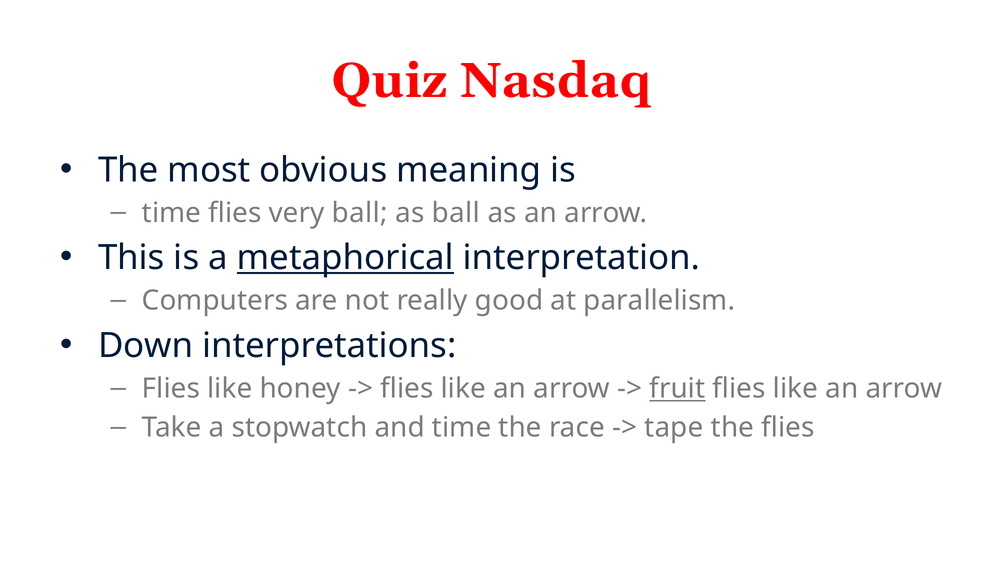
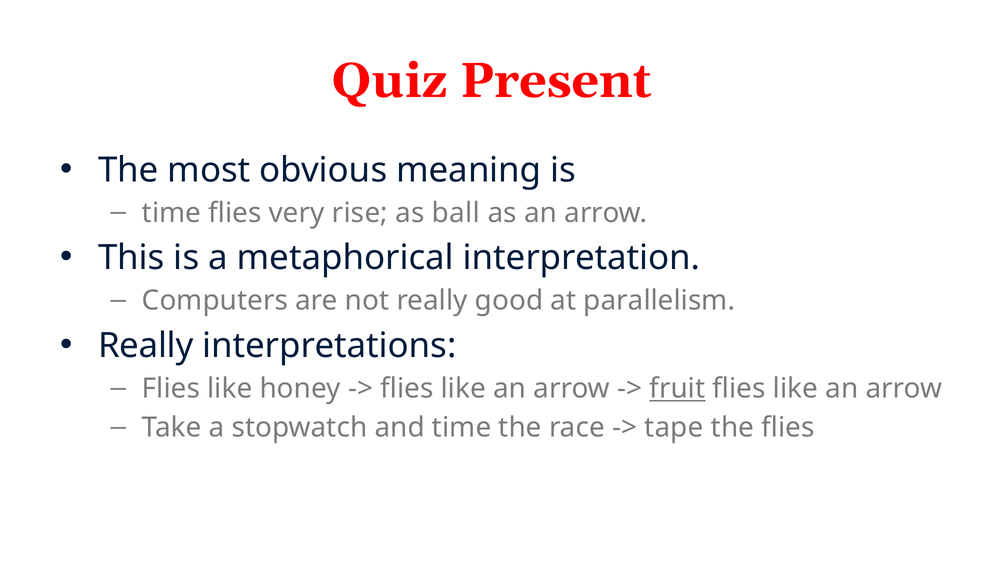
Nasdaq: Nasdaq -> Present (556, 81)
very ball: ball -> rise (360, 213)
metaphorical underline: present -> none (345, 258)
Down: Down -> Really (146, 346)
